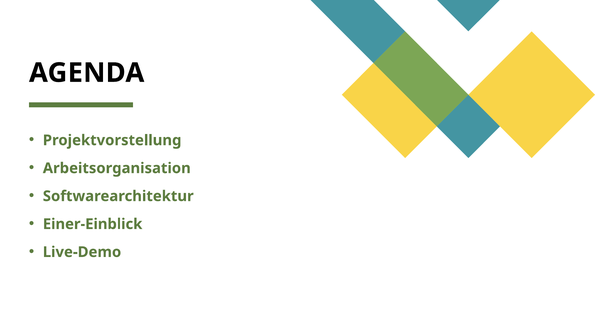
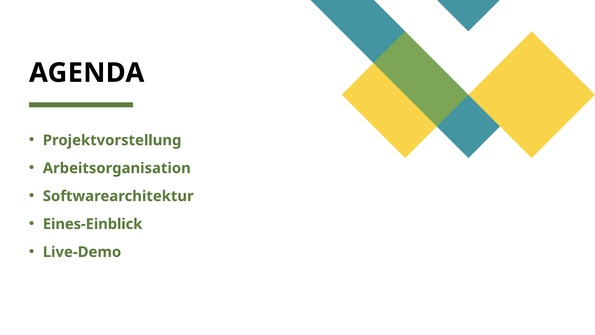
Einer-Einblick: Einer-Einblick -> Eines-Einblick (93, 224)
